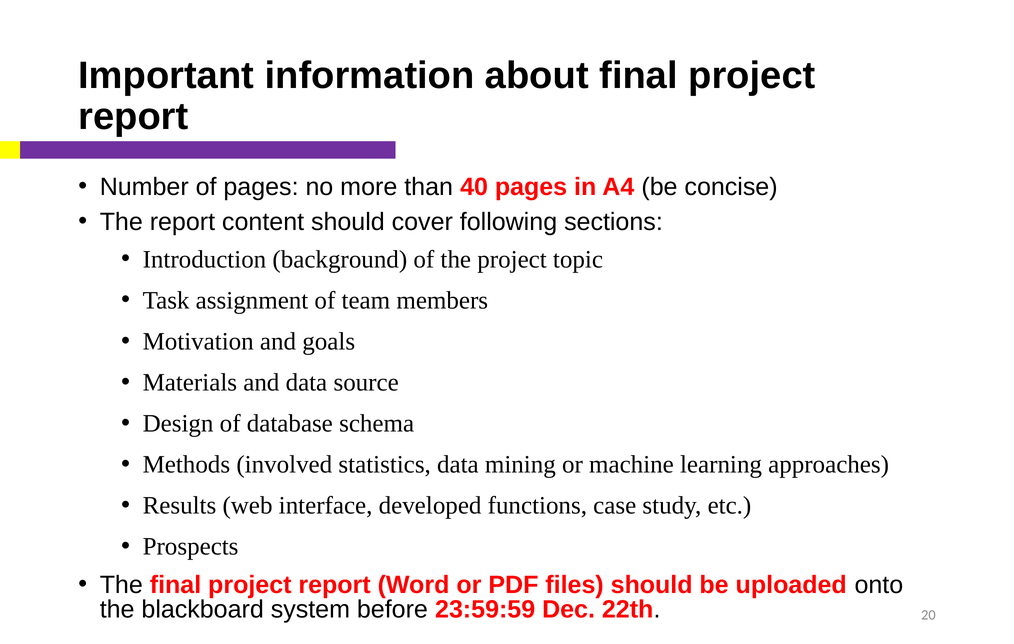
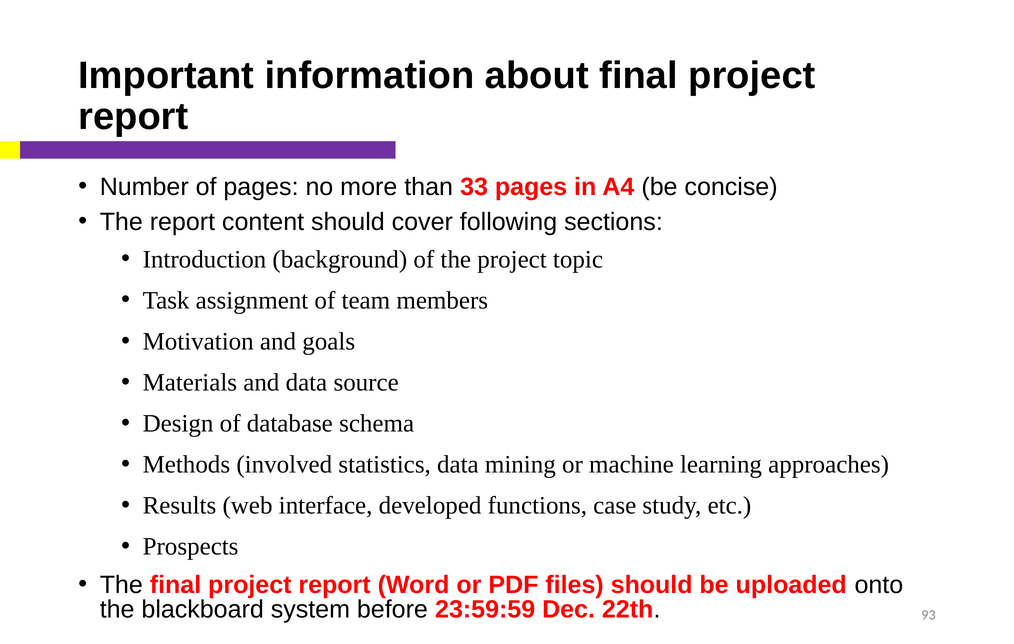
40: 40 -> 33 (474, 187)
20: 20 -> 93 (928, 615)
